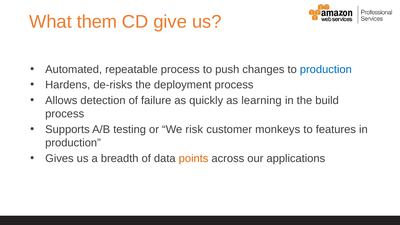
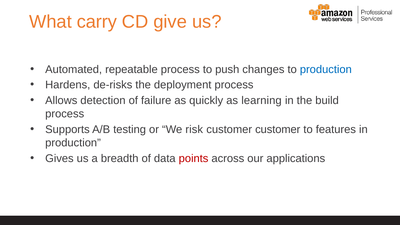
them: them -> carry (97, 22)
customer monkeys: monkeys -> customer (278, 129)
points colour: orange -> red (194, 158)
